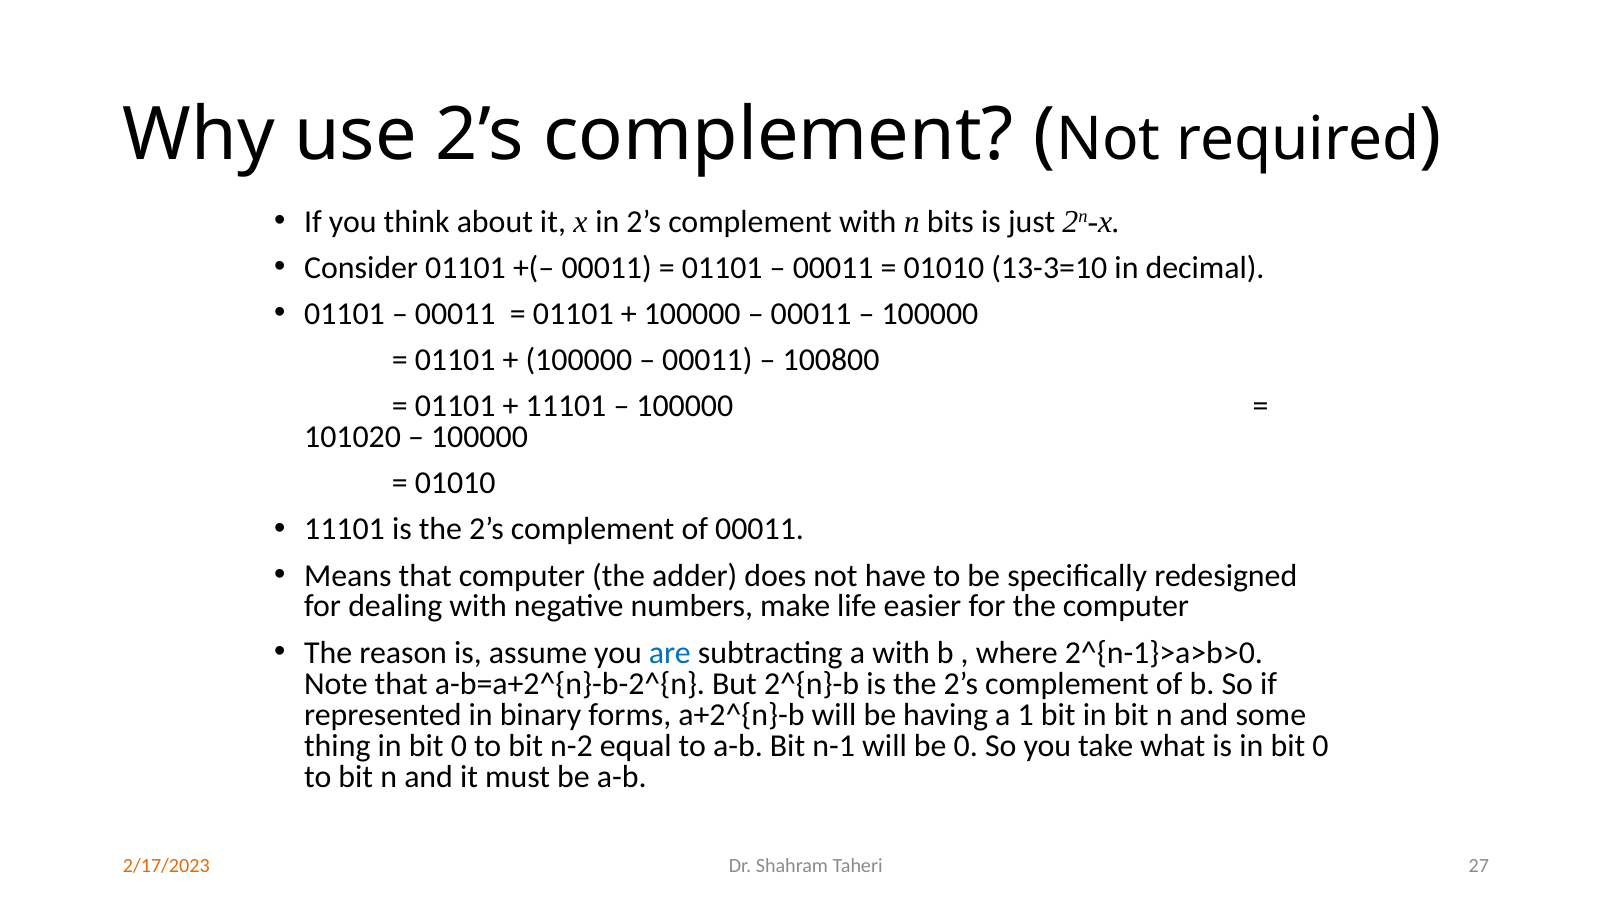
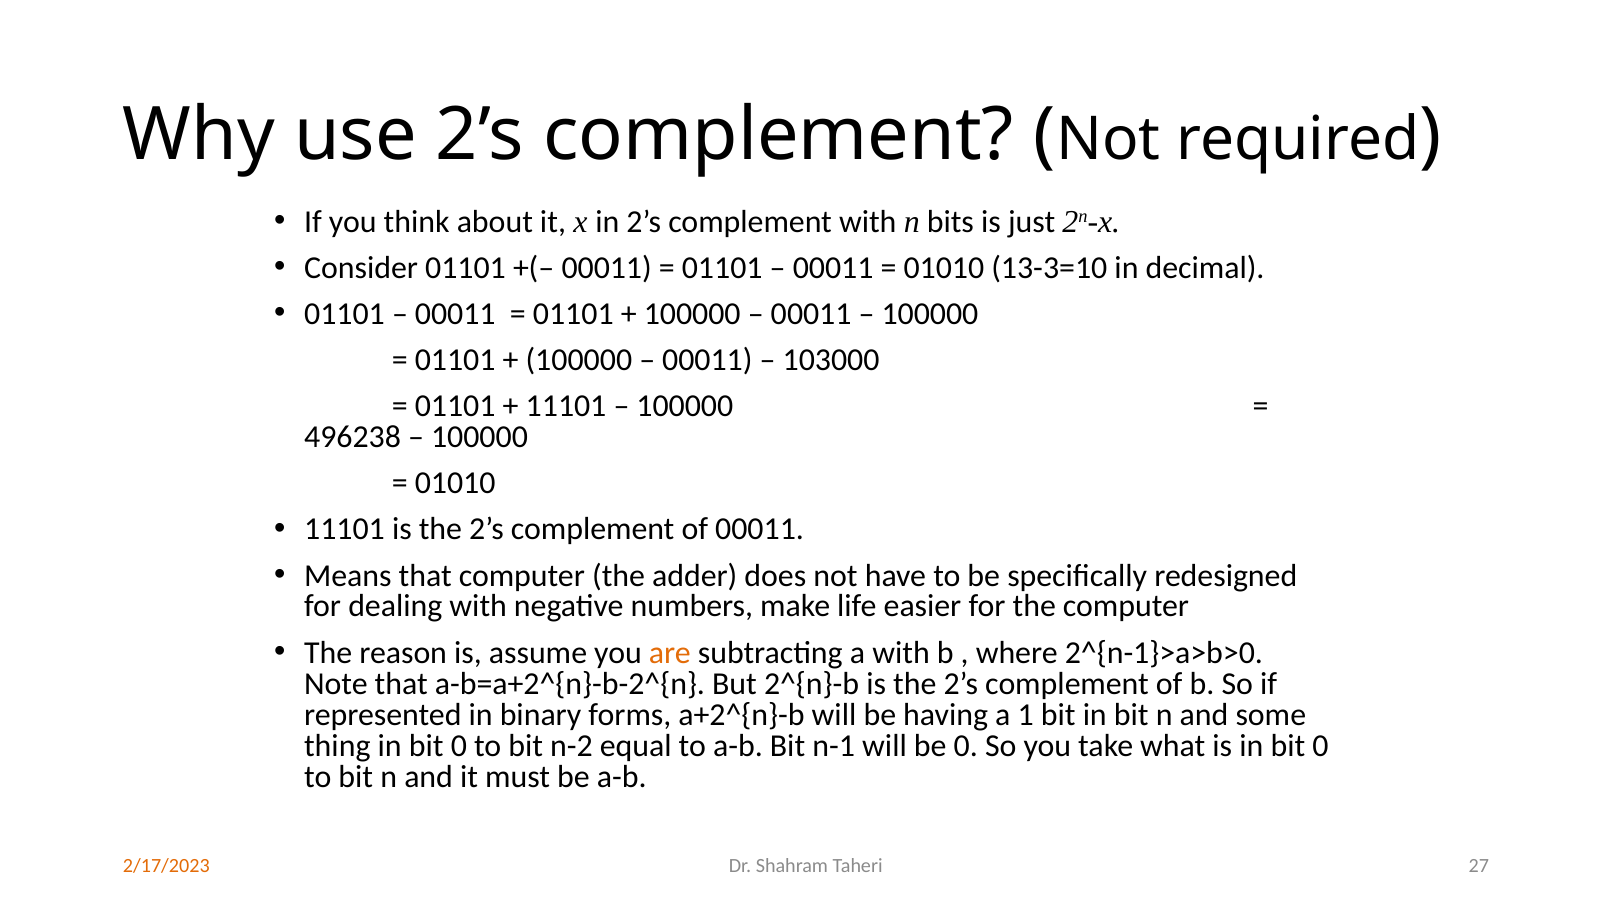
100800: 100800 -> 103000 (831, 360)
101020: 101020 -> 496238 (353, 437)
are colour: blue -> orange (670, 652)
